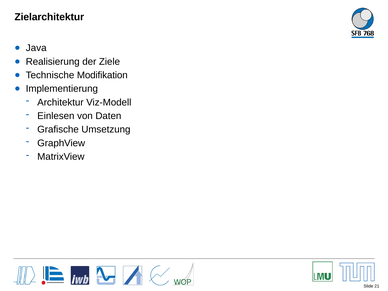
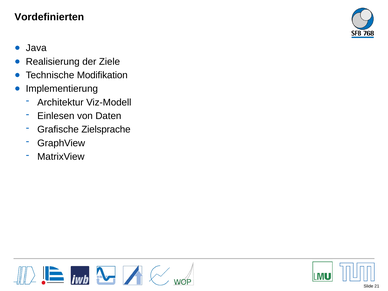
Zielarchitektur: Zielarchitektur -> Vordefinierten (49, 17)
Umsetzung: Umsetzung -> Zielsprache (106, 129)
